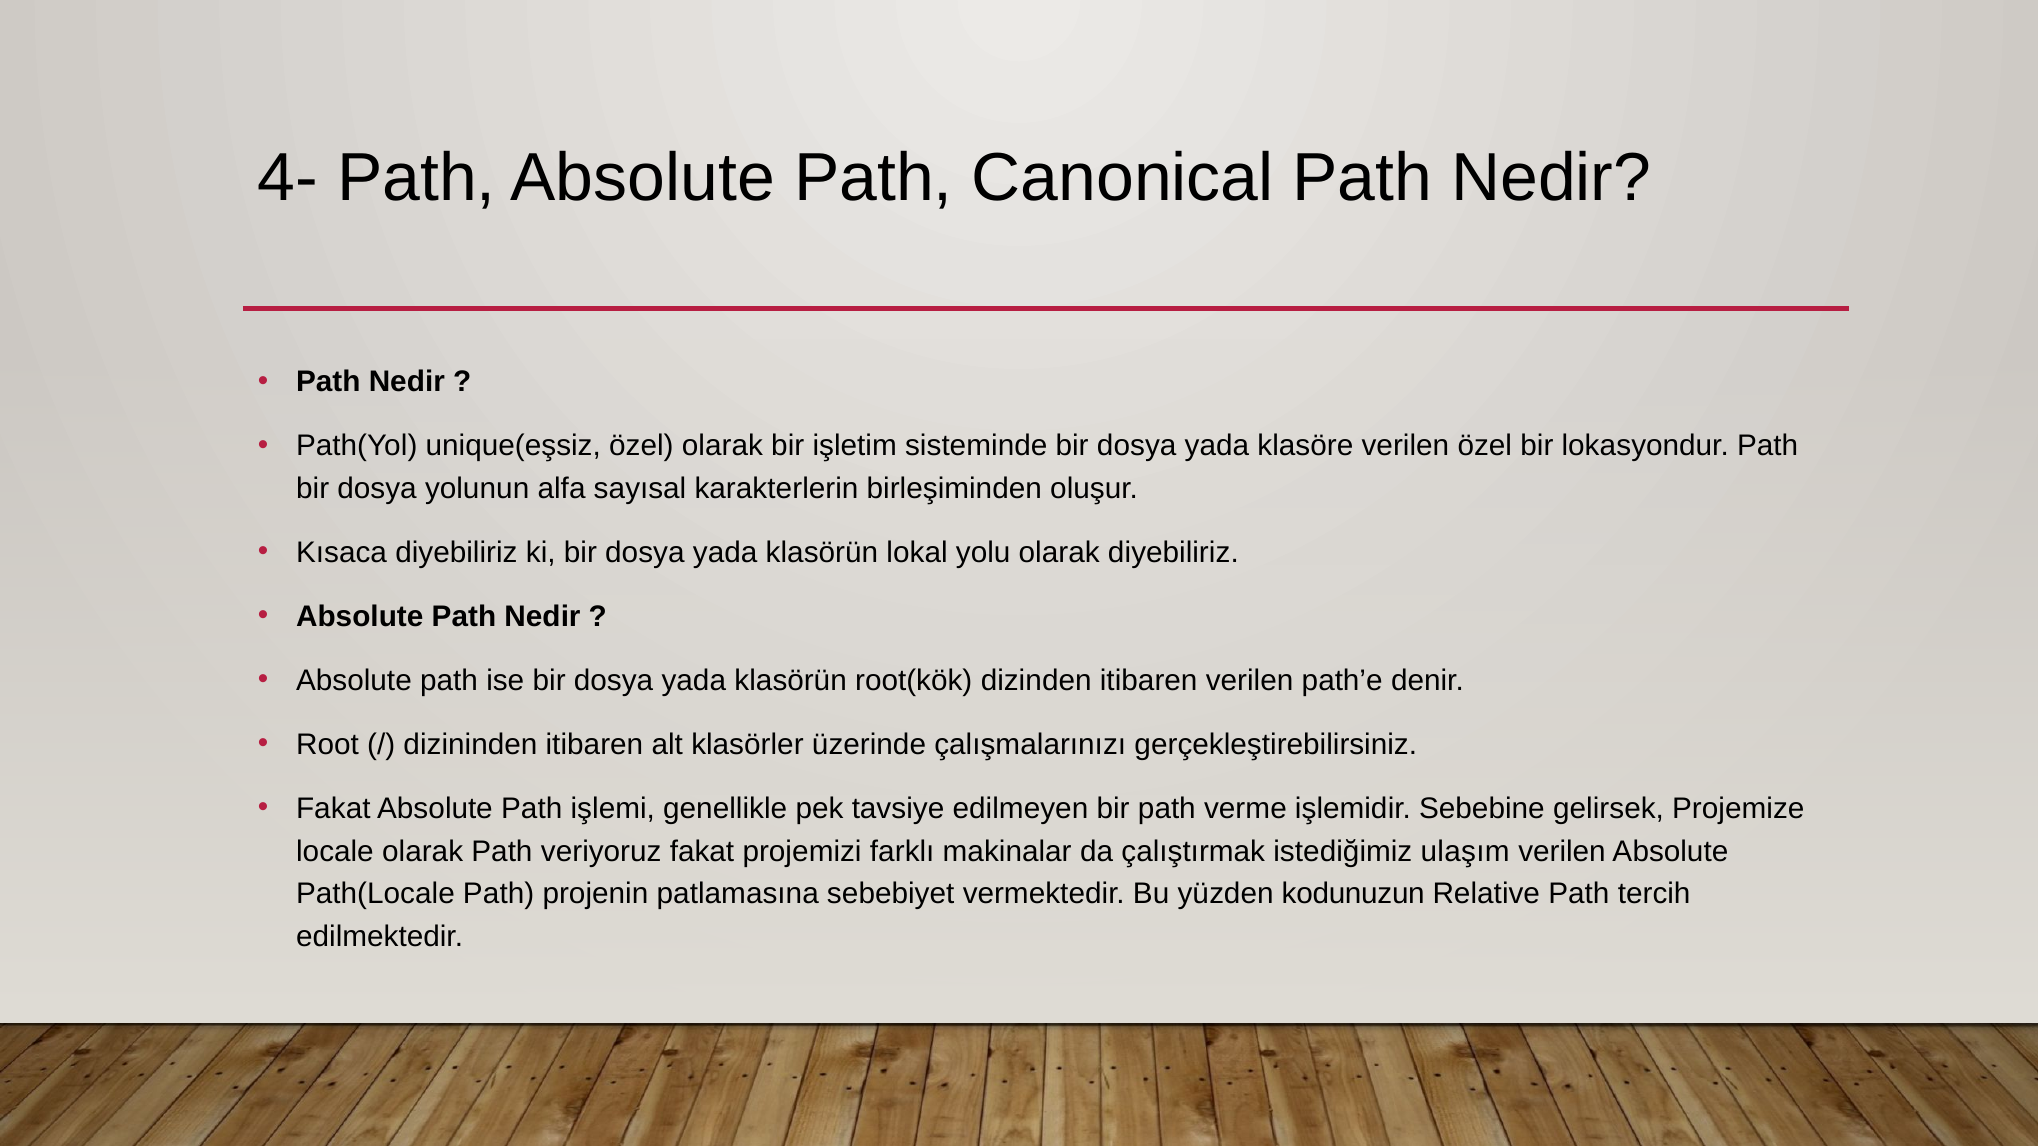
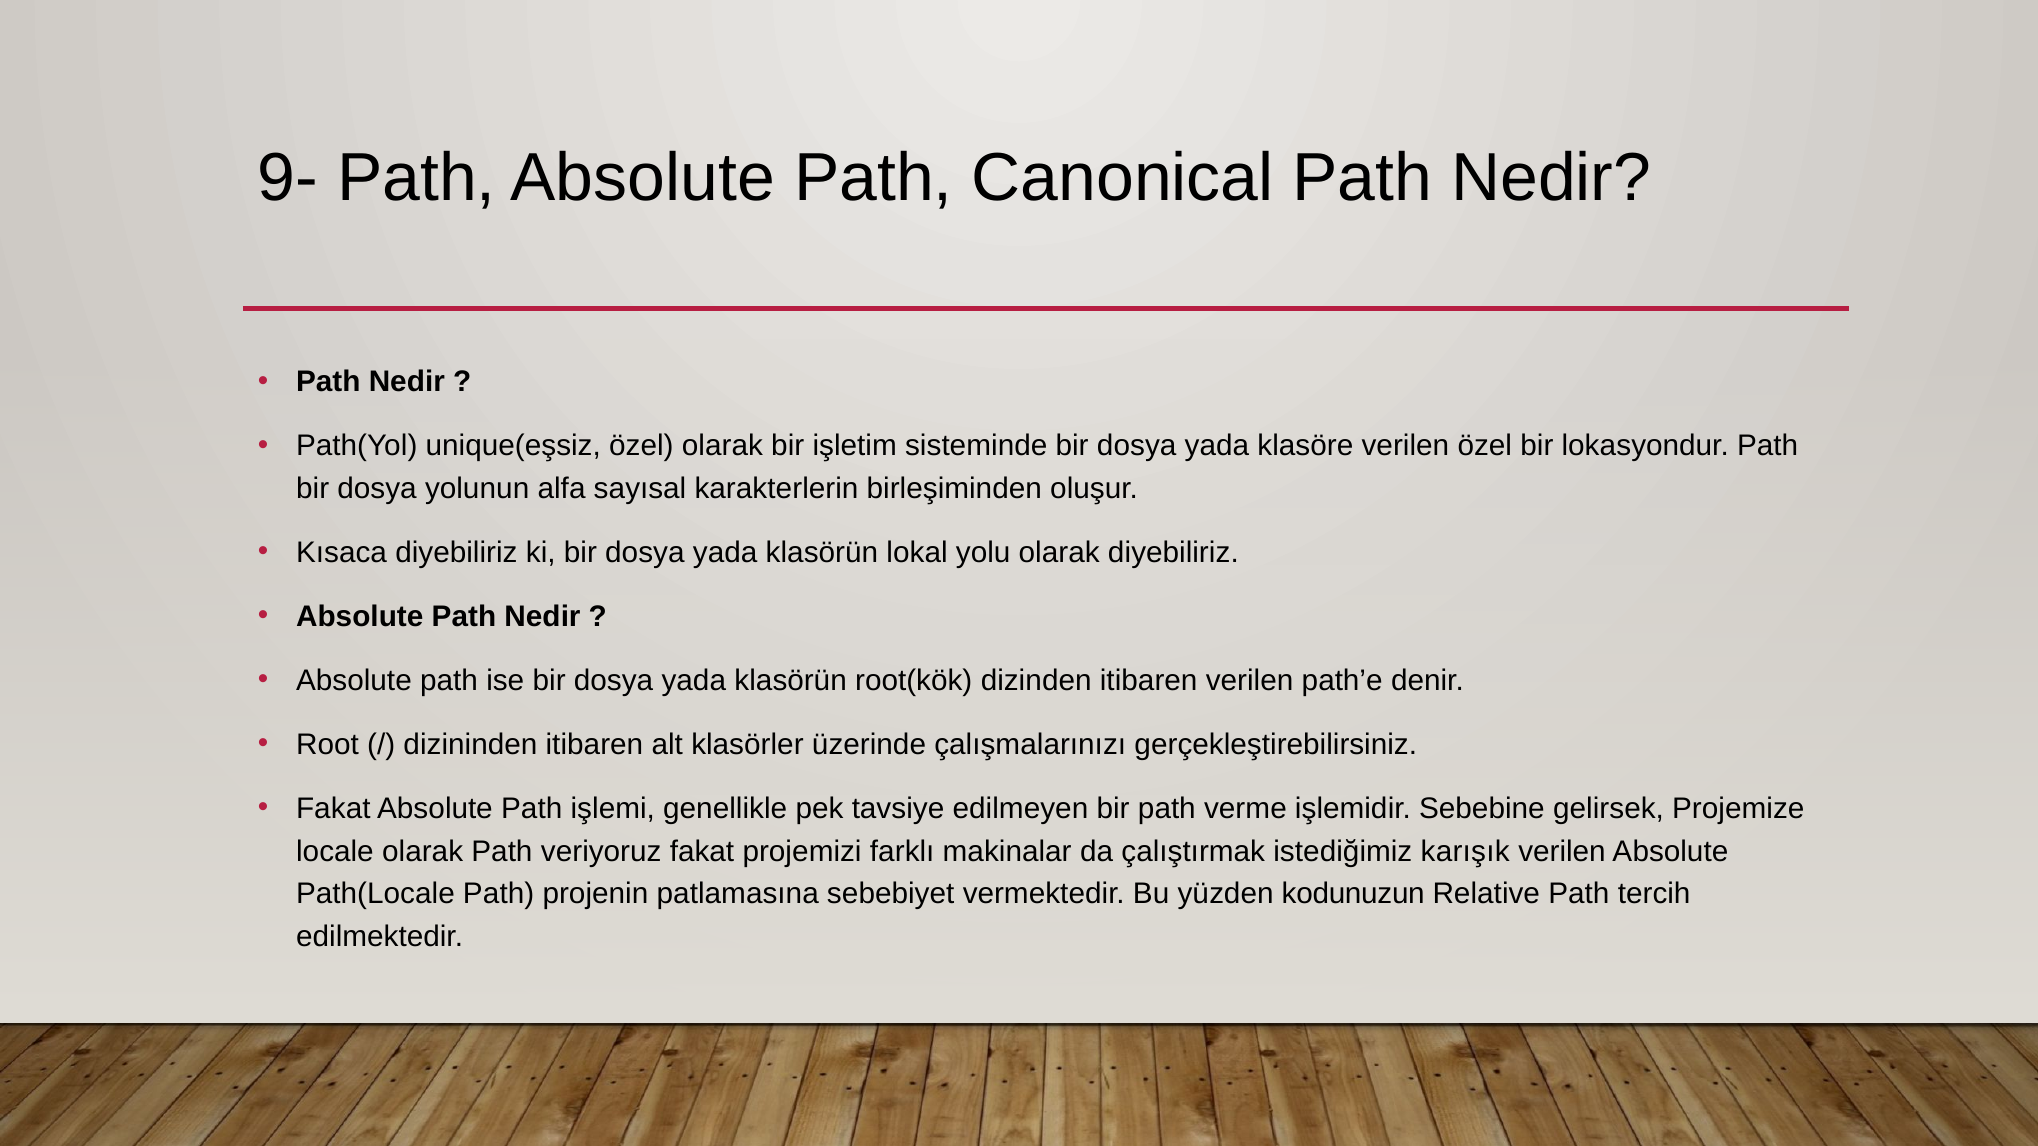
4-: 4- -> 9- (288, 178)
ulaşım: ulaşım -> karışık (1465, 852)
